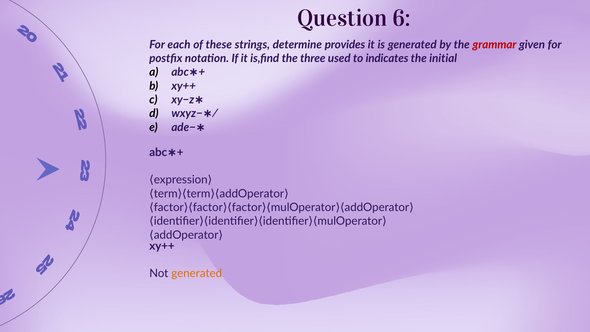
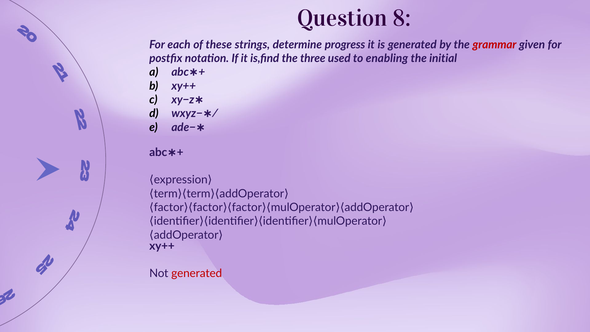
6: 6 -> 8 (402, 18)
provides: provides -> progress (345, 45)
indicates: indicates -> enabling (387, 58)
generated colour: orange -> red (197, 273)
